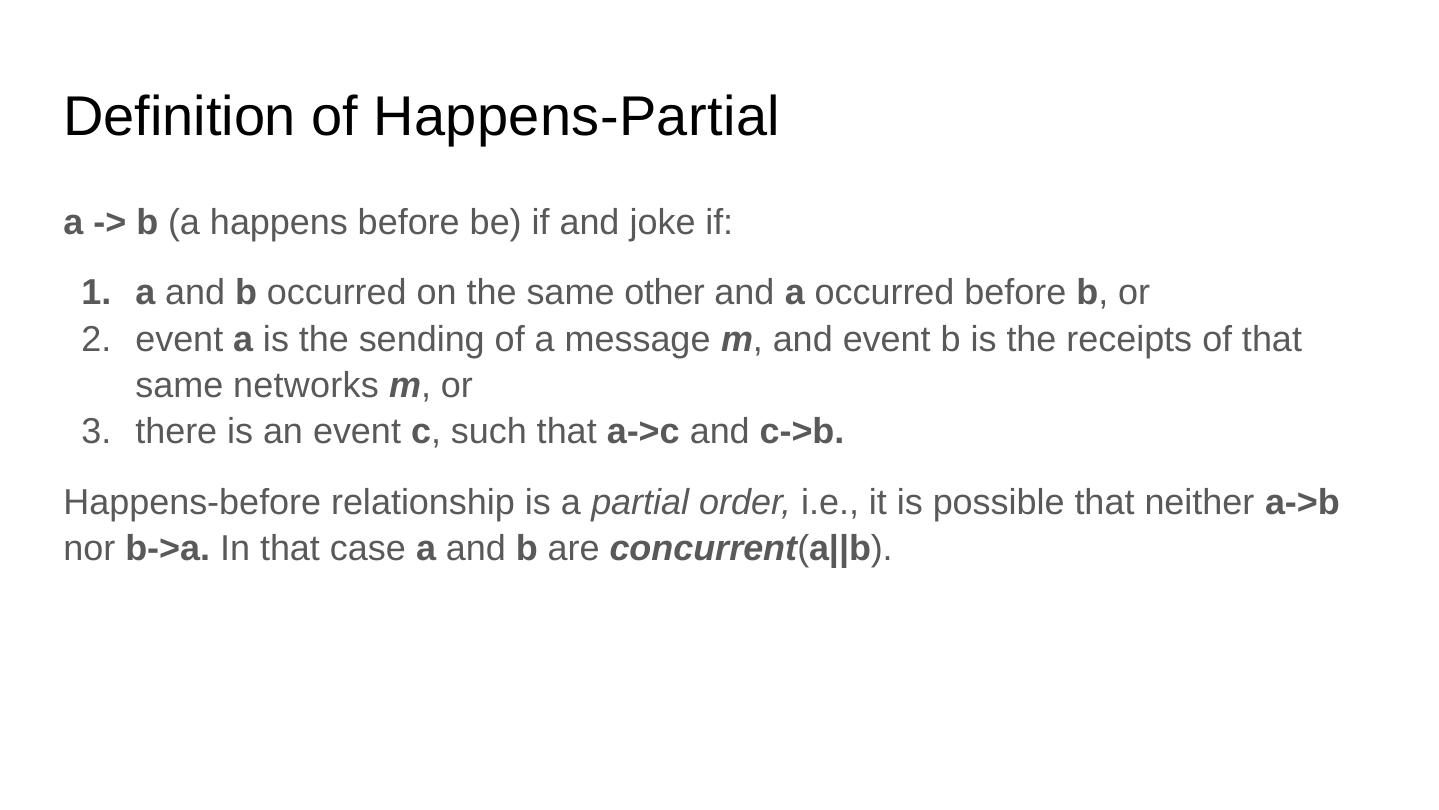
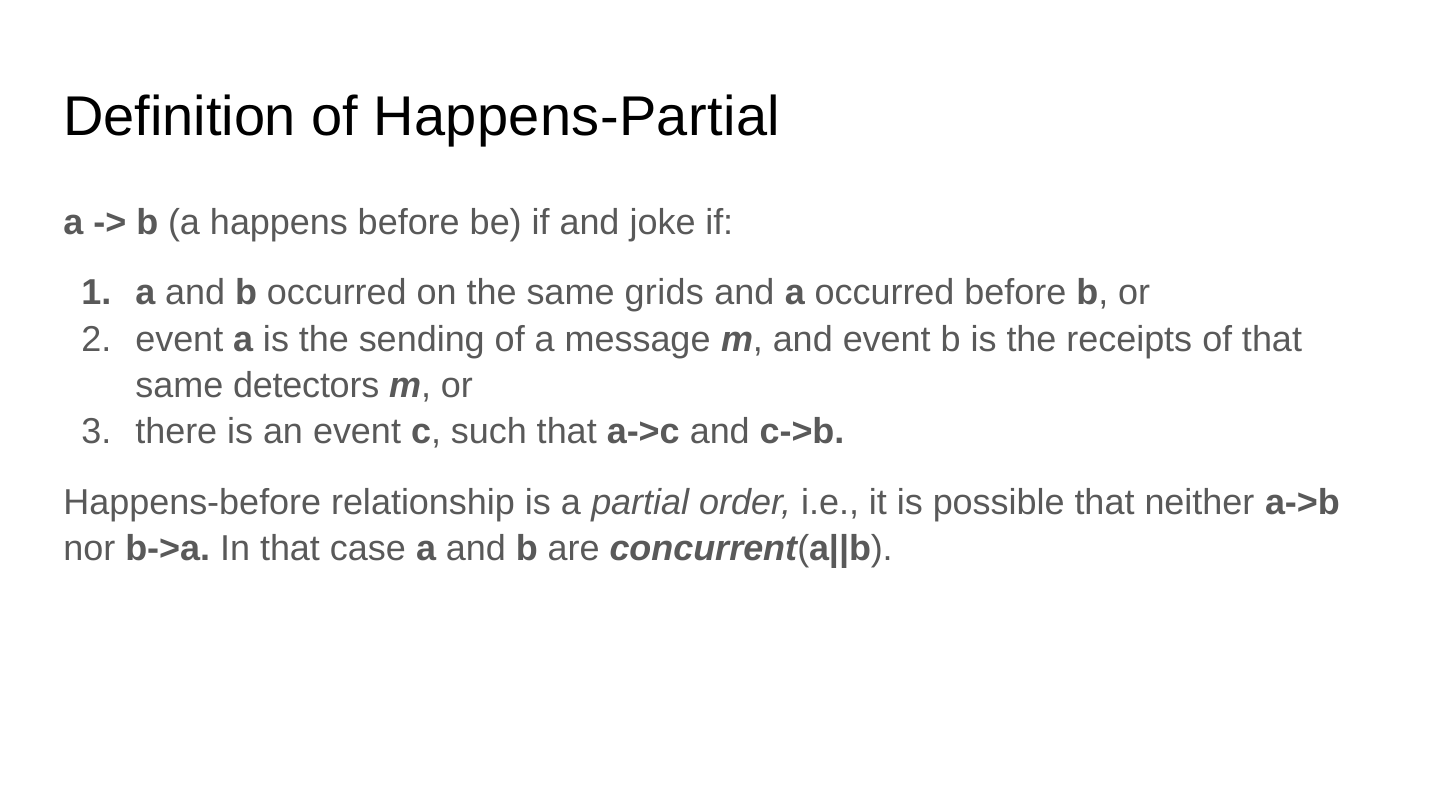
other: other -> grids (664, 293)
networks: networks -> detectors (306, 385)
